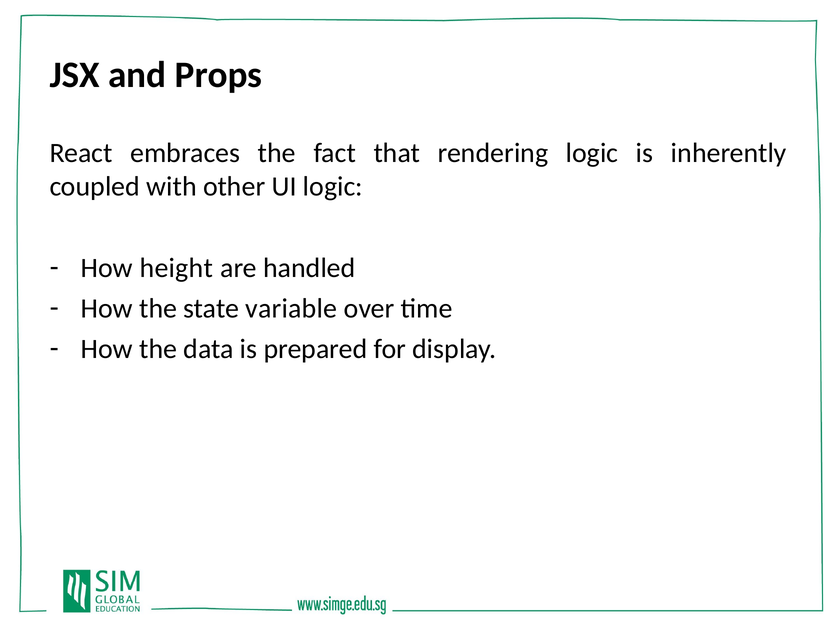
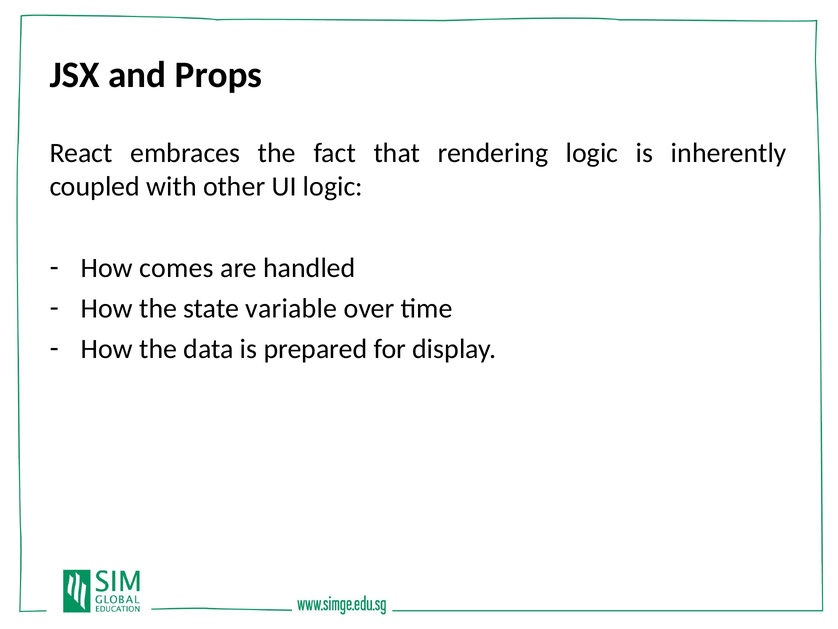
height: height -> comes (176, 268)
